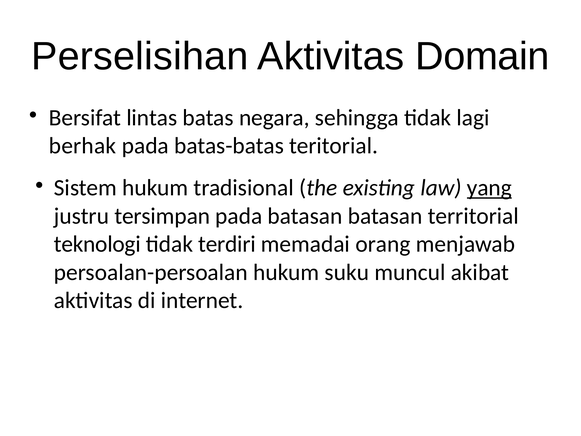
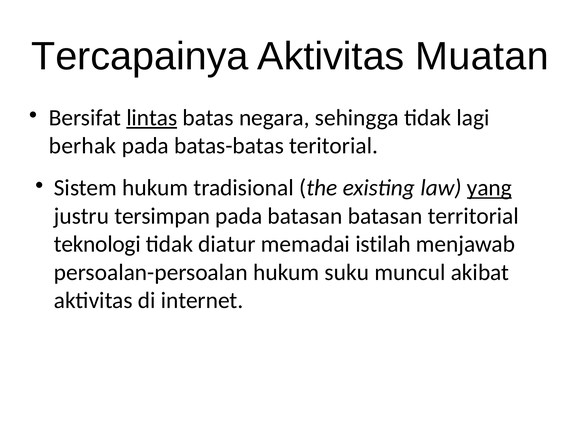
Perselisihan: Perselisihan -> Tercapainya (140, 56)
Domain: Domain -> Muatan (482, 56)
lintas underline: none -> present (152, 118)
terdiri: terdiri -> diatur (227, 244)
orang: orang -> istilah (383, 244)
